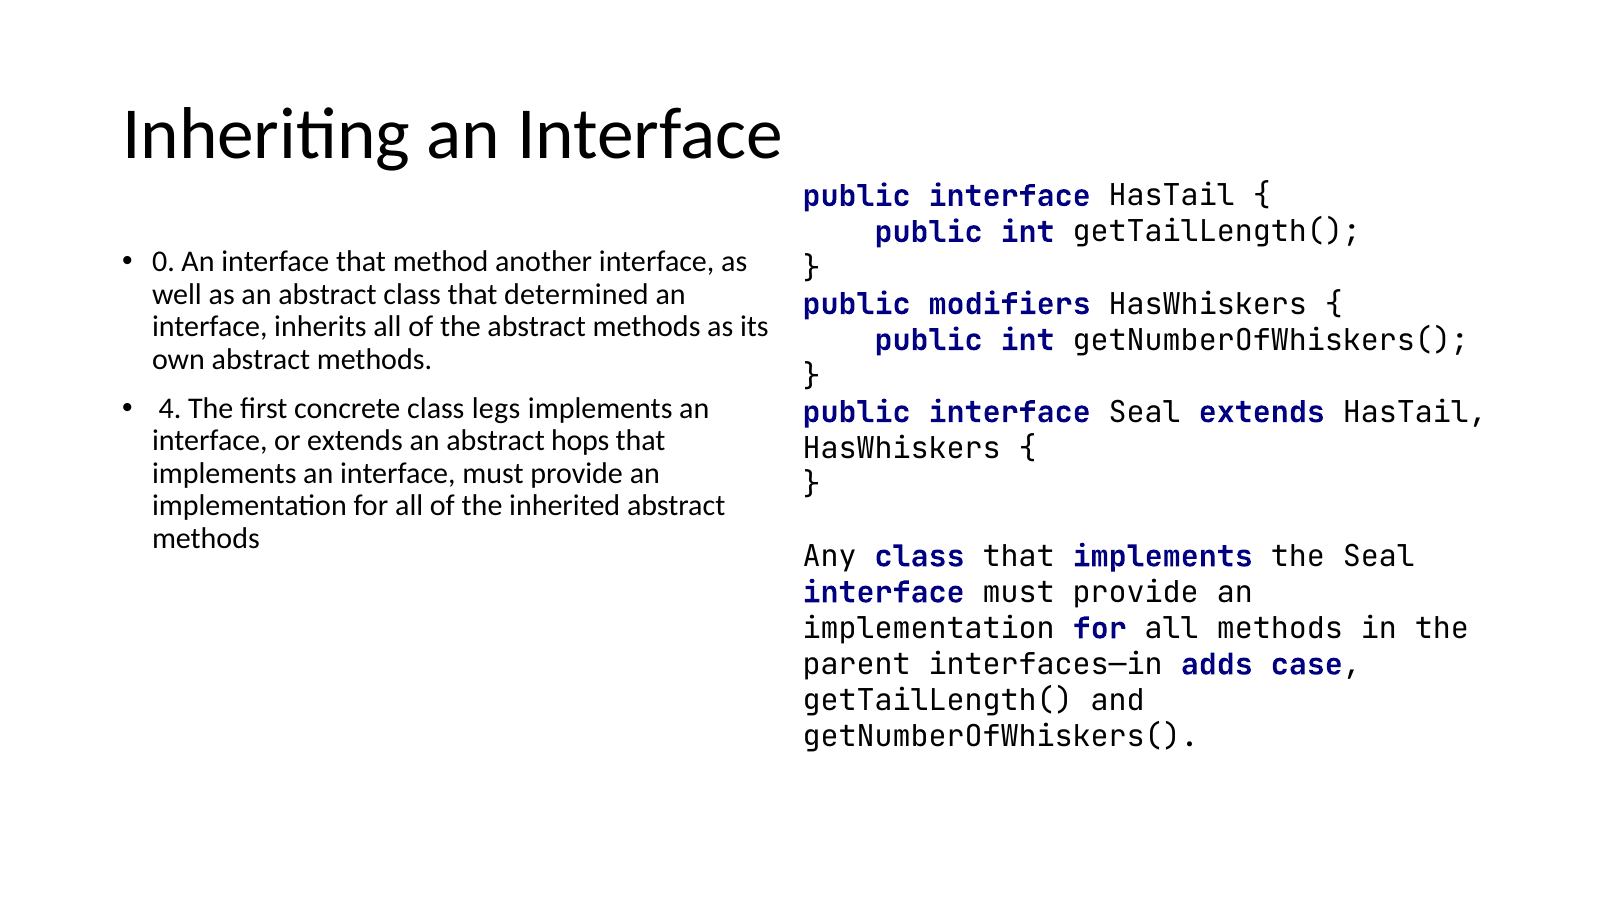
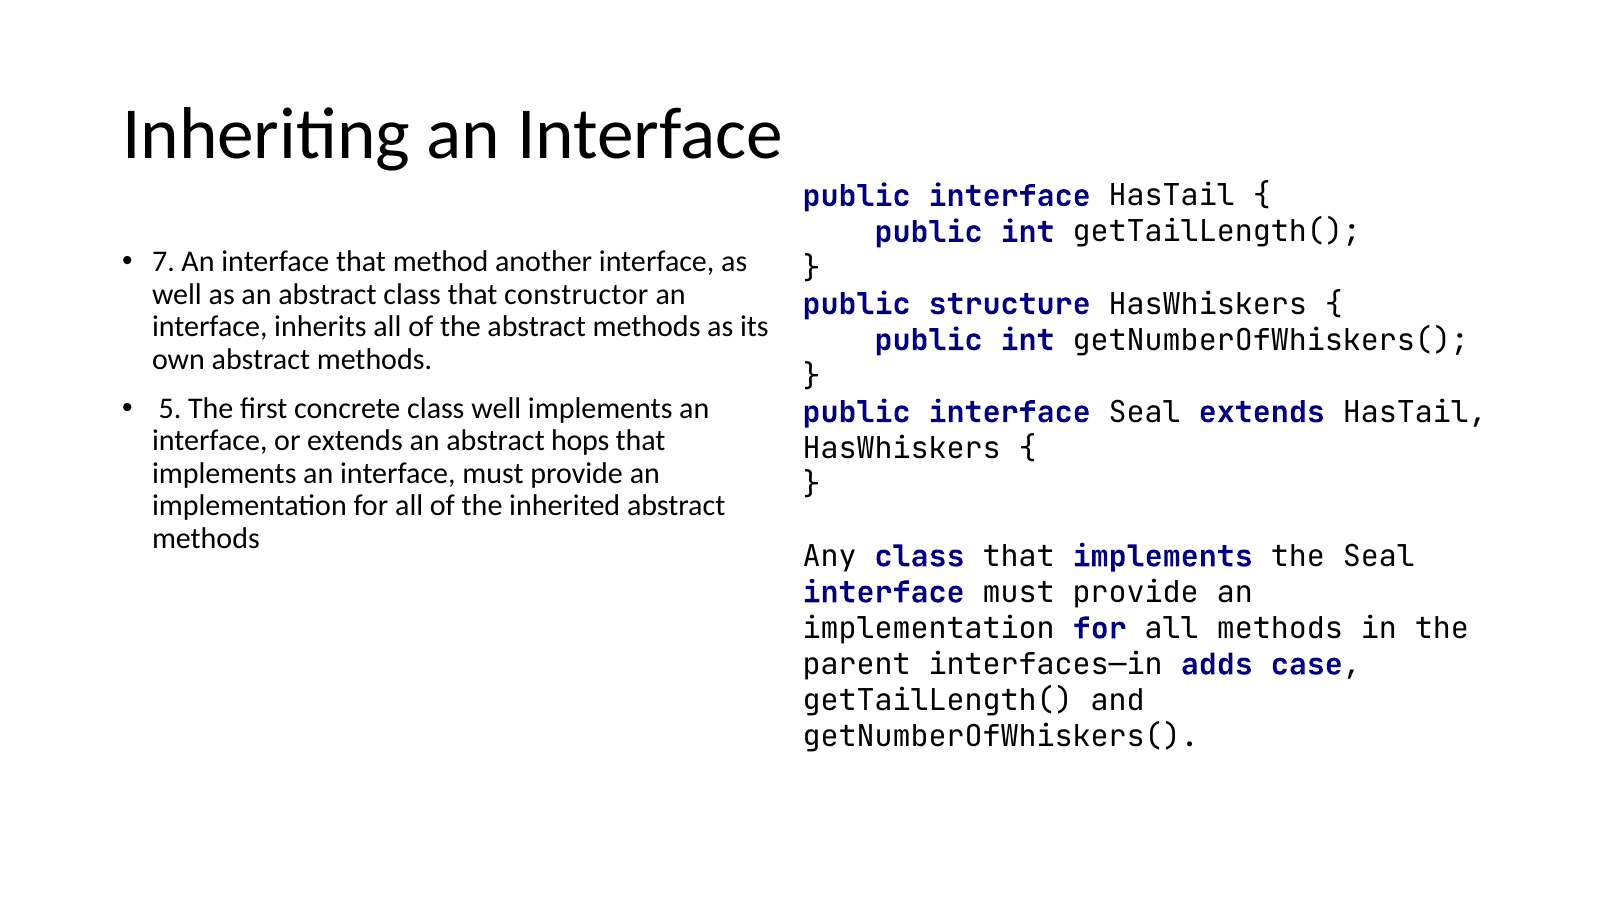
0: 0 -> 7 (163, 262)
determined: determined -> constructor (576, 294)
modifiers: modifiers -> structure (1010, 304)
4: 4 -> 5 (170, 408)
class legs: legs -> well (496, 408)
